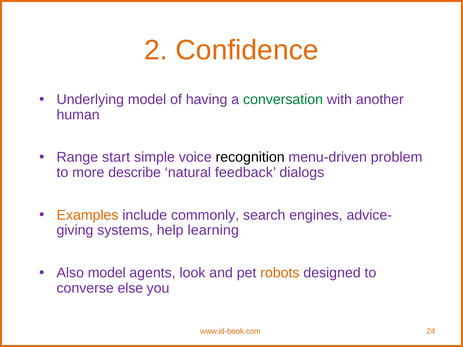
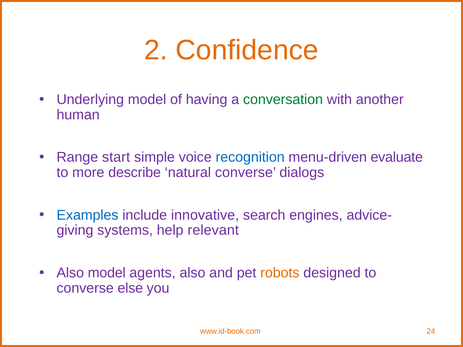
recognition colour: black -> blue (250, 157)
problem: problem -> evaluate (397, 157)
natural feedback: feedback -> converse (246, 173)
Examples colour: orange -> blue (88, 215)
commonly: commonly -> innovative (205, 215)
learning: learning -> relevant (213, 230)
agents look: look -> also (192, 273)
